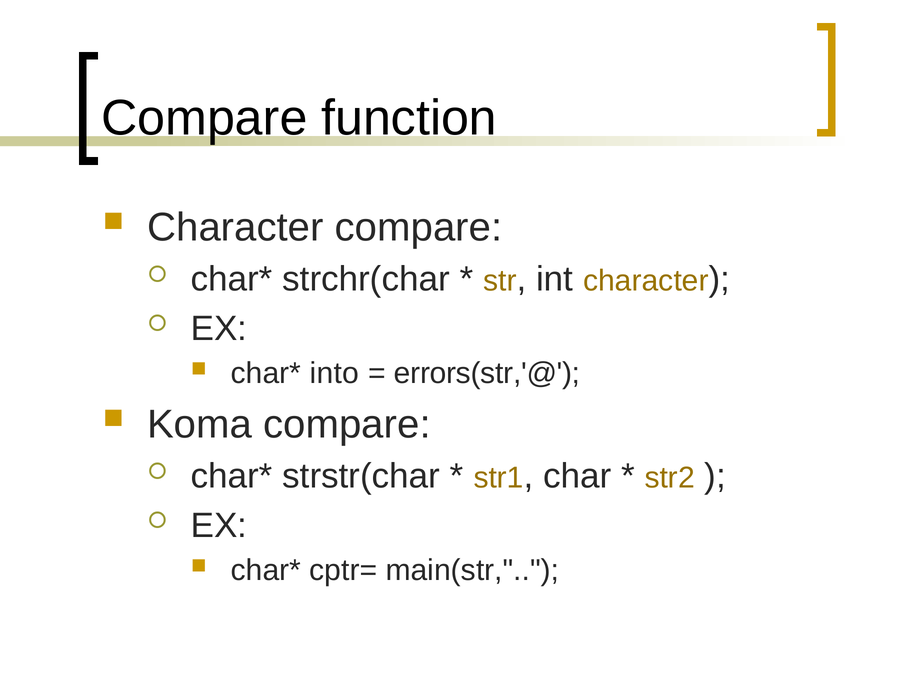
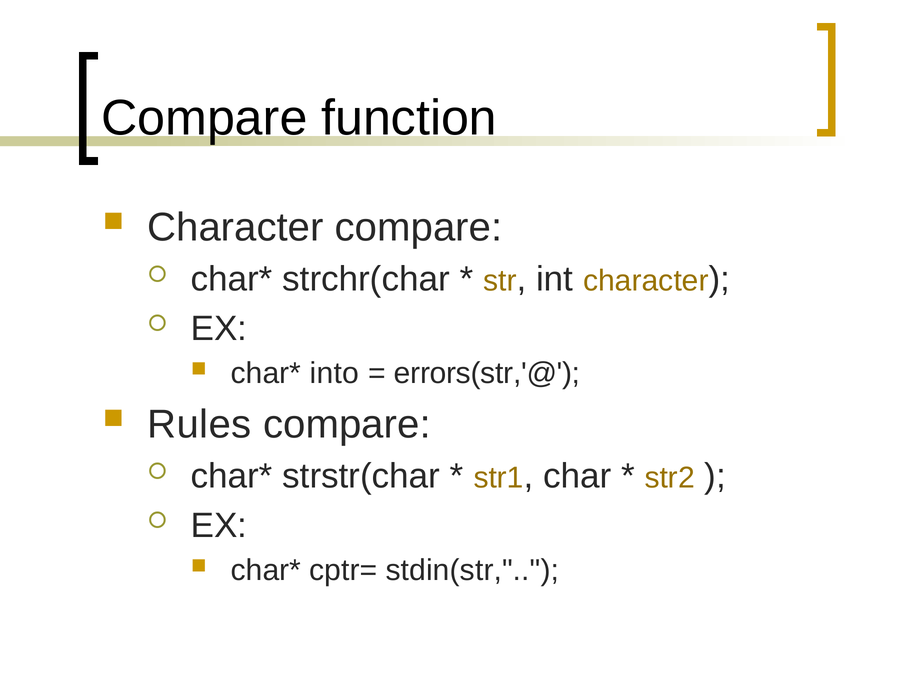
Koma: Koma -> Rules (199, 424)
main(str: main(str -> stdin(str (472, 570)
